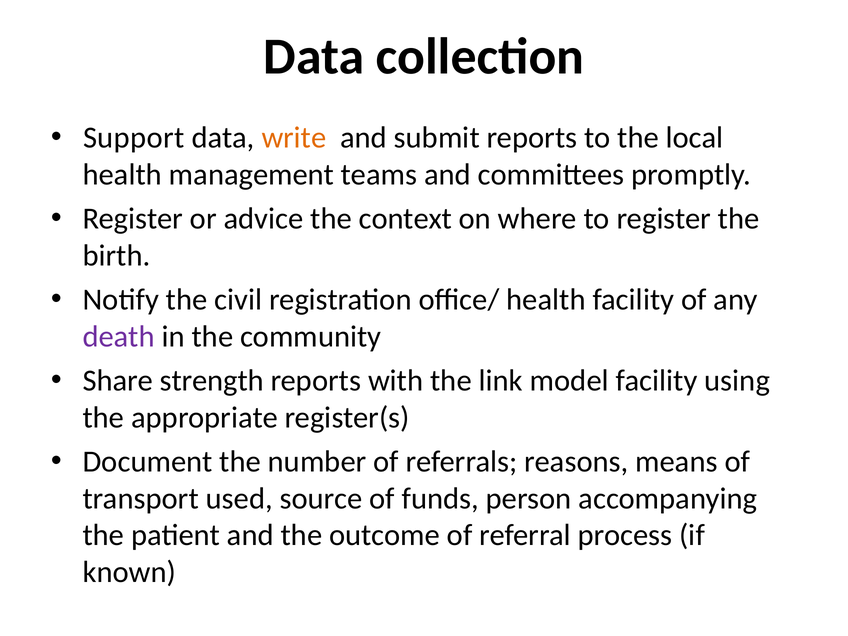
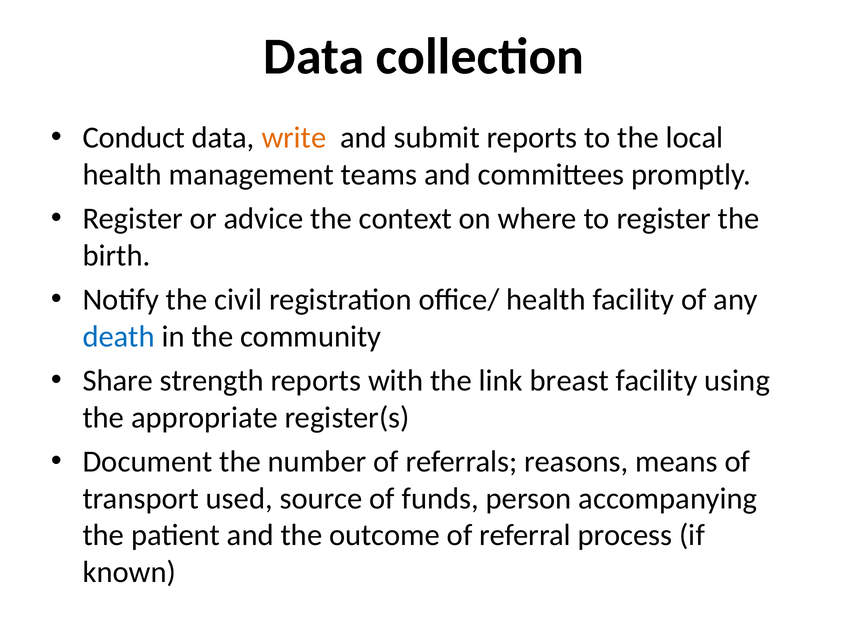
Support: Support -> Conduct (134, 138)
death colour: purple -> blue (119, 337)
model: model -> breast (569, 381)
